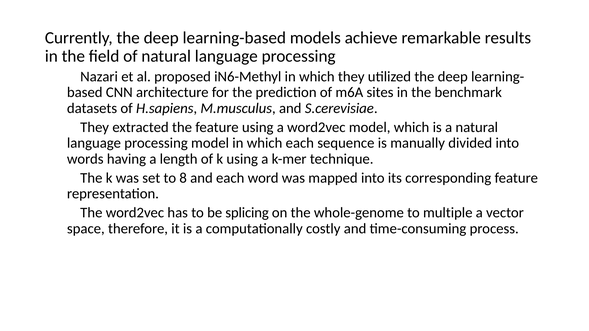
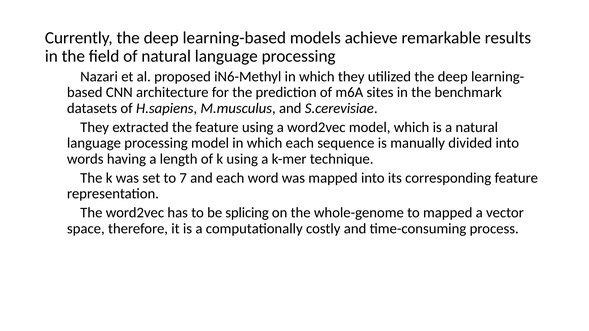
8: 8 -> 7 (183, 178)
to multiple: multiple -> mapped (448, 213)
